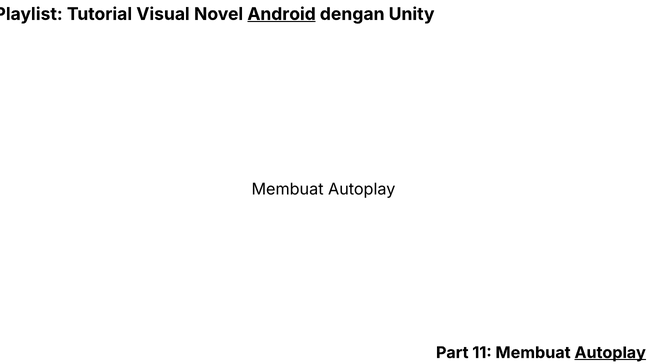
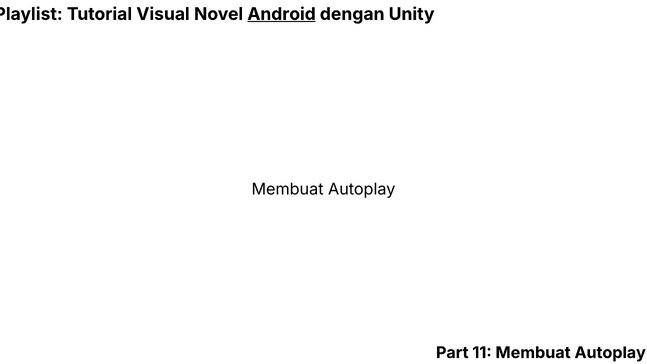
Autoplay underline: present -> none (610, 353)
